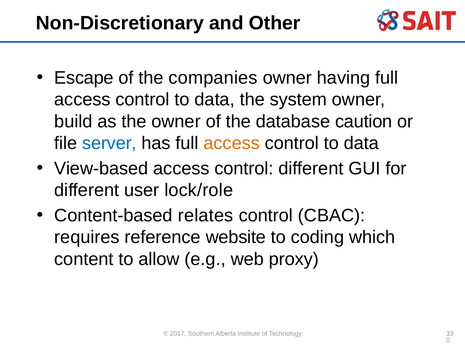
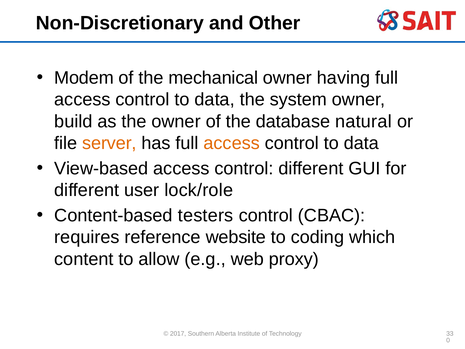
Escape: Escape -> Modem (84, 78)
companies: companies -> mechanical (213, 78)
caution: caution -> natural (364, 121)
server colour: blue -> orange (109, 143)
relates: relates -> testers (206, 215)
